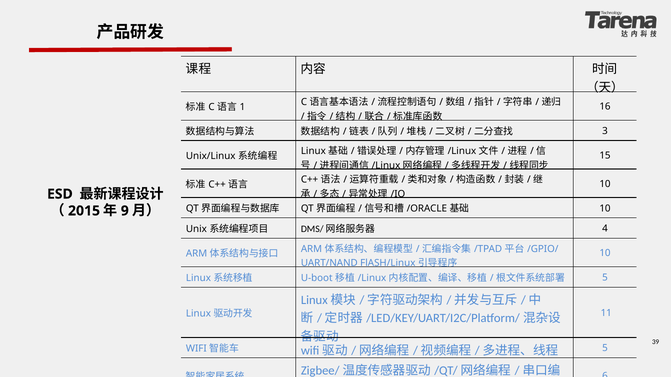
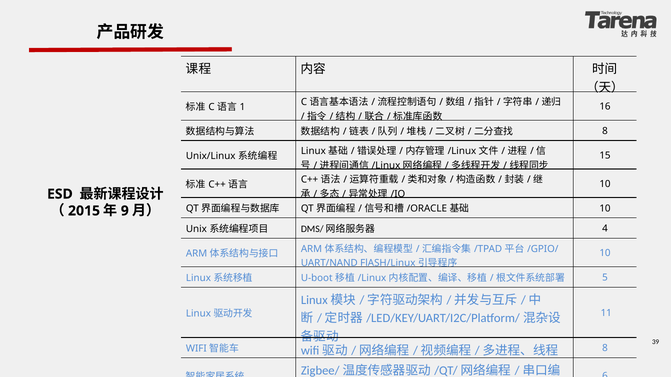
3: 3 -> 8 (605, 131)
5: 5 -> 8 (605, 349)
